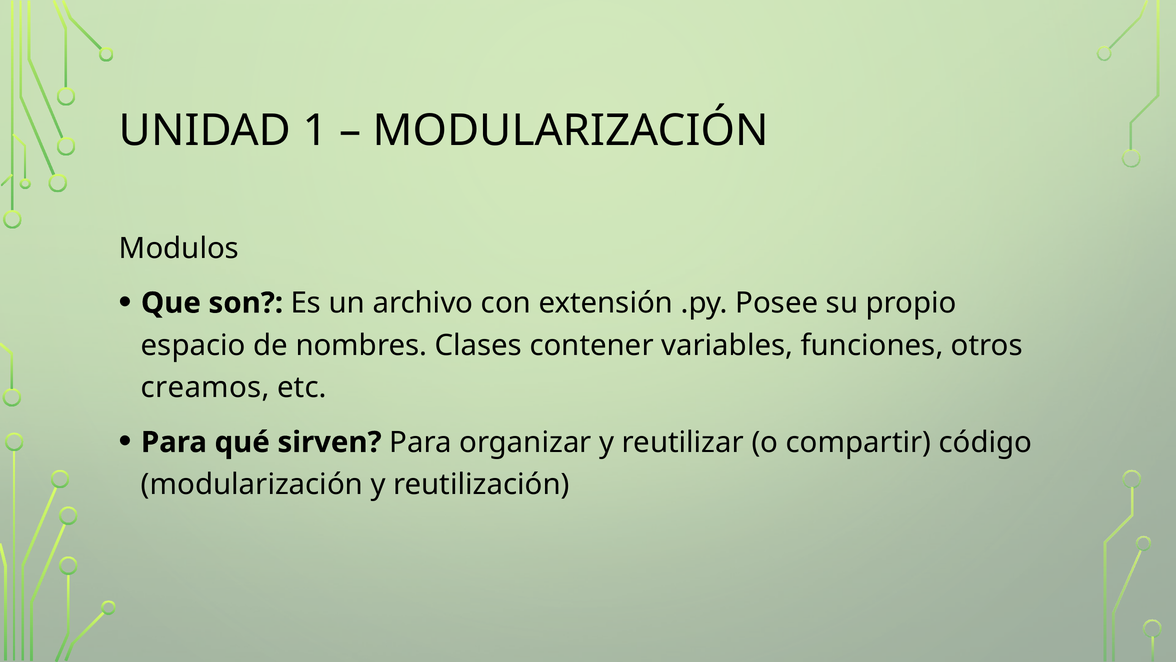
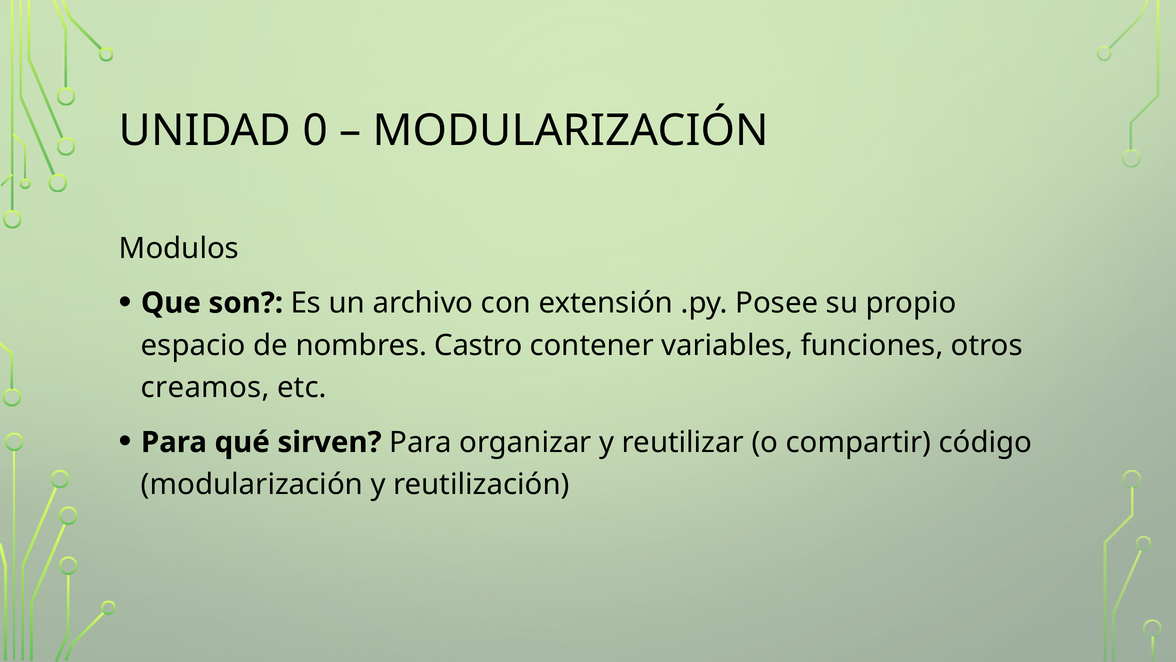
1: 1 -> 0 (315, 131)
Clases: Clases -> Castro (478, 345)
